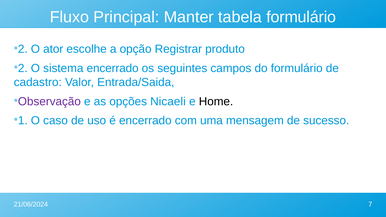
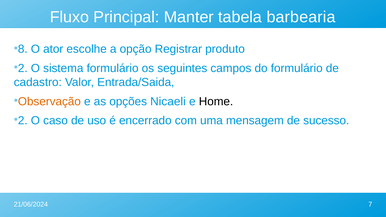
tabela formulário: formulário -> barbearia (301, 17)
2: 2 -> 8 (23, 49)
sistema encerrado: encerrado -> formulário (113, 68)
Observação colour: purple -> orange (49, 102)
1: 1 -> 2 (23, 121)
